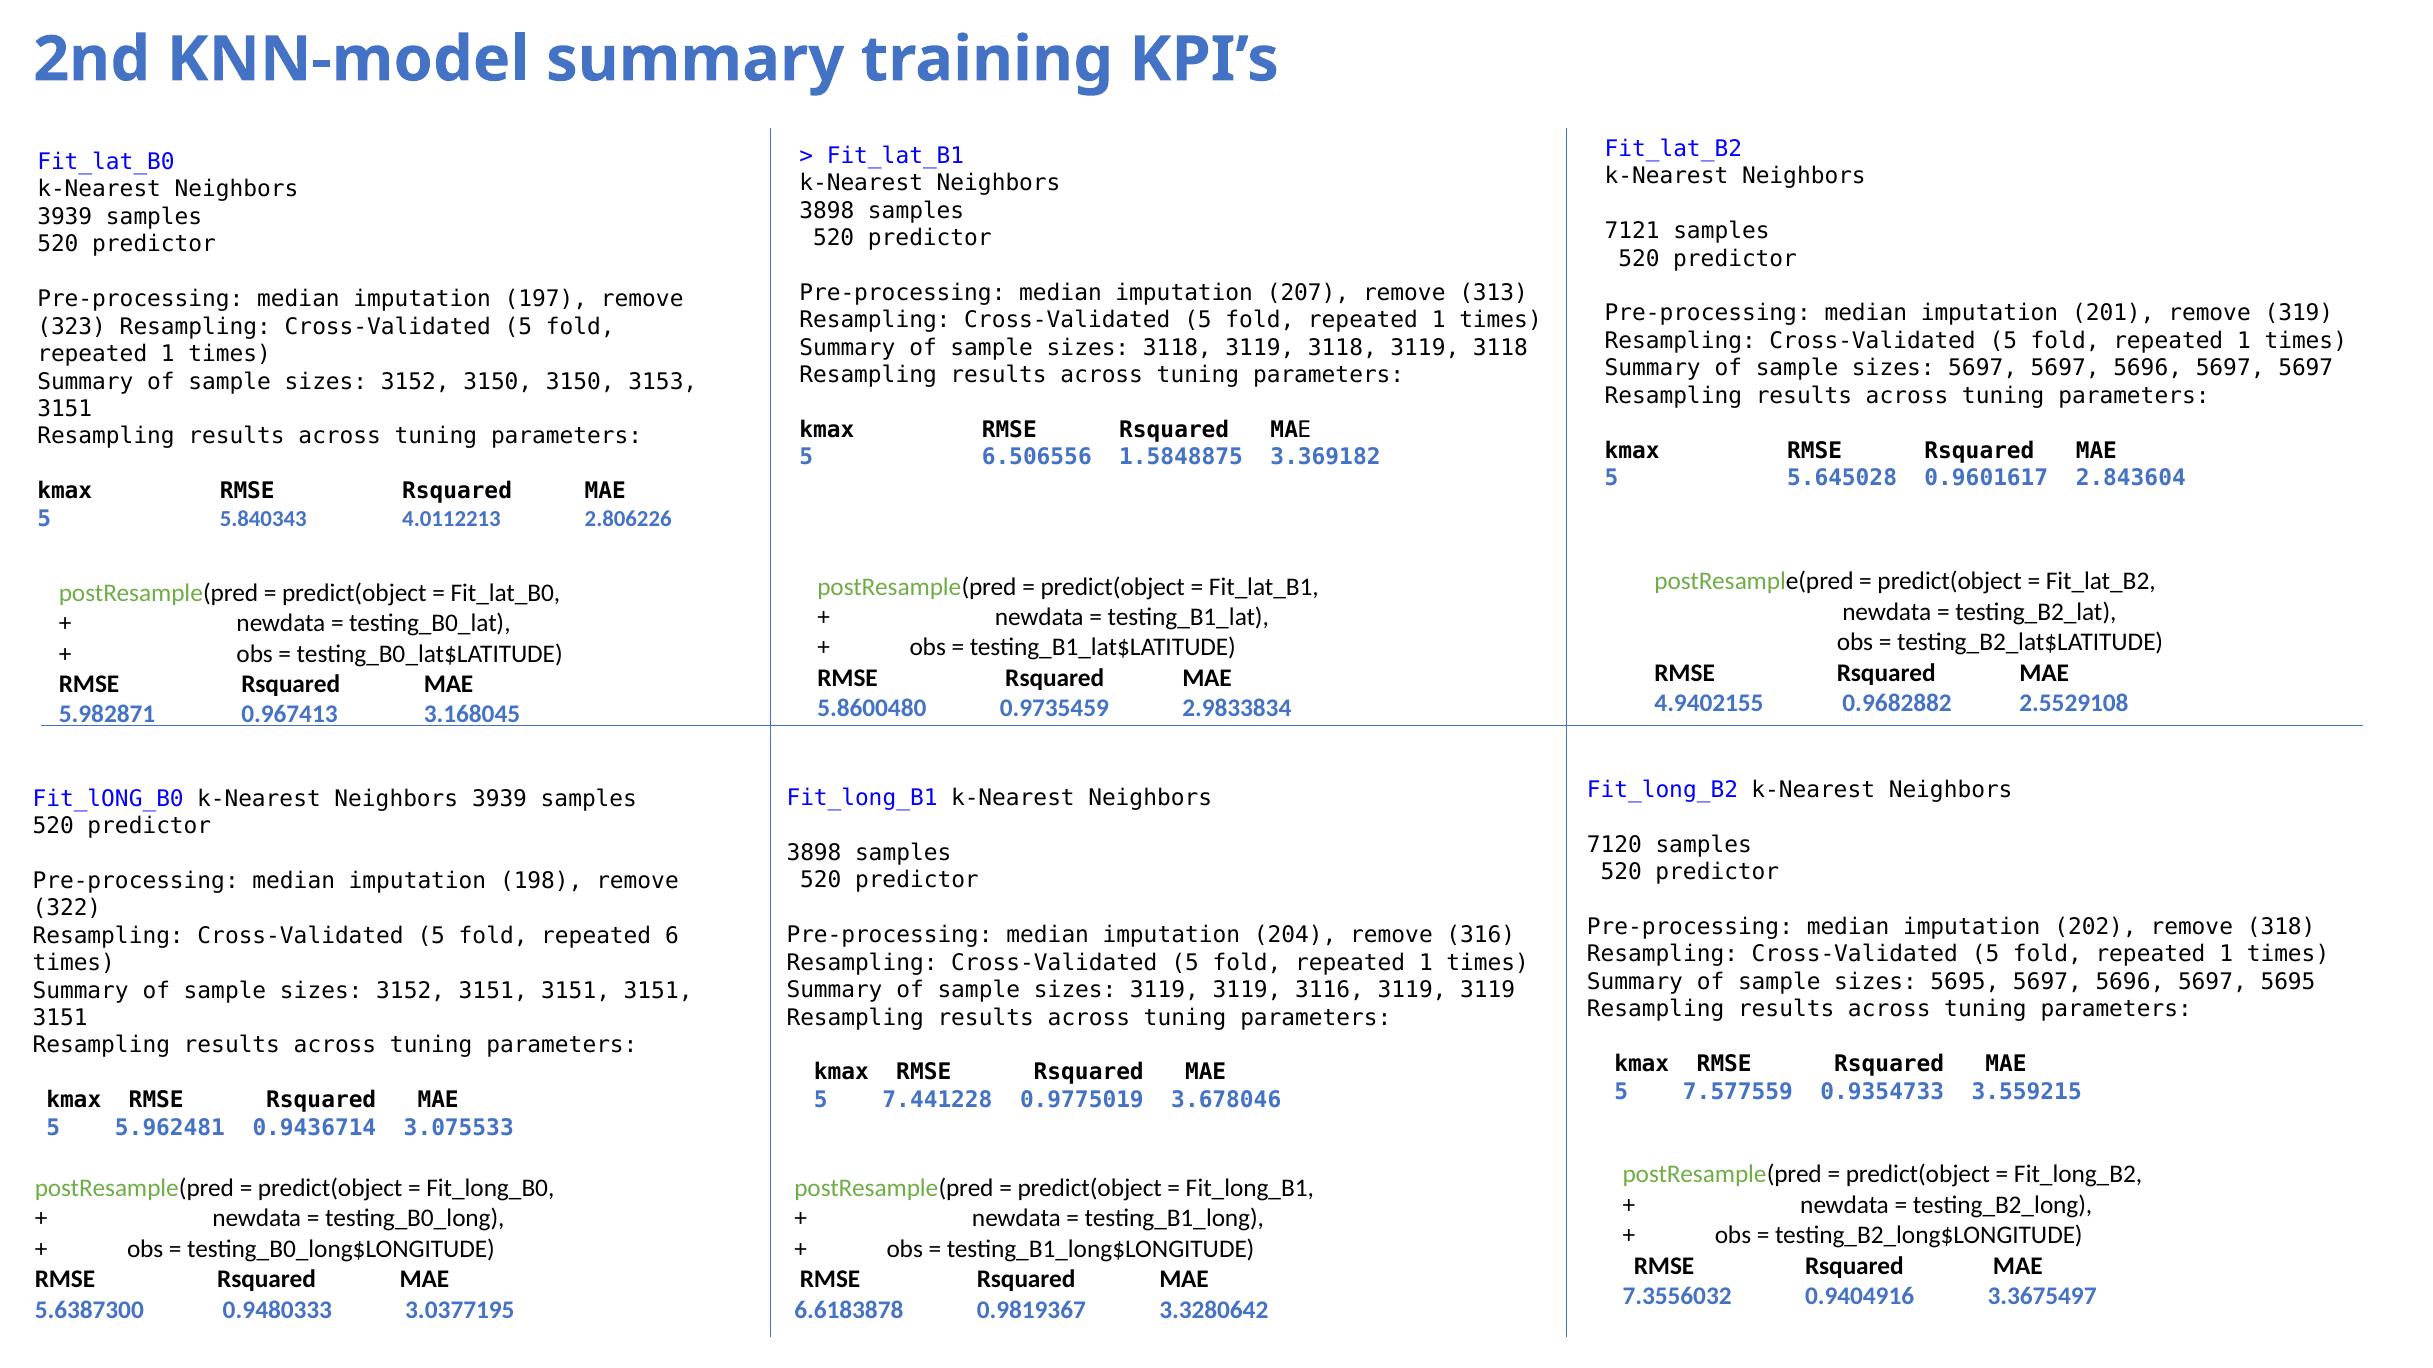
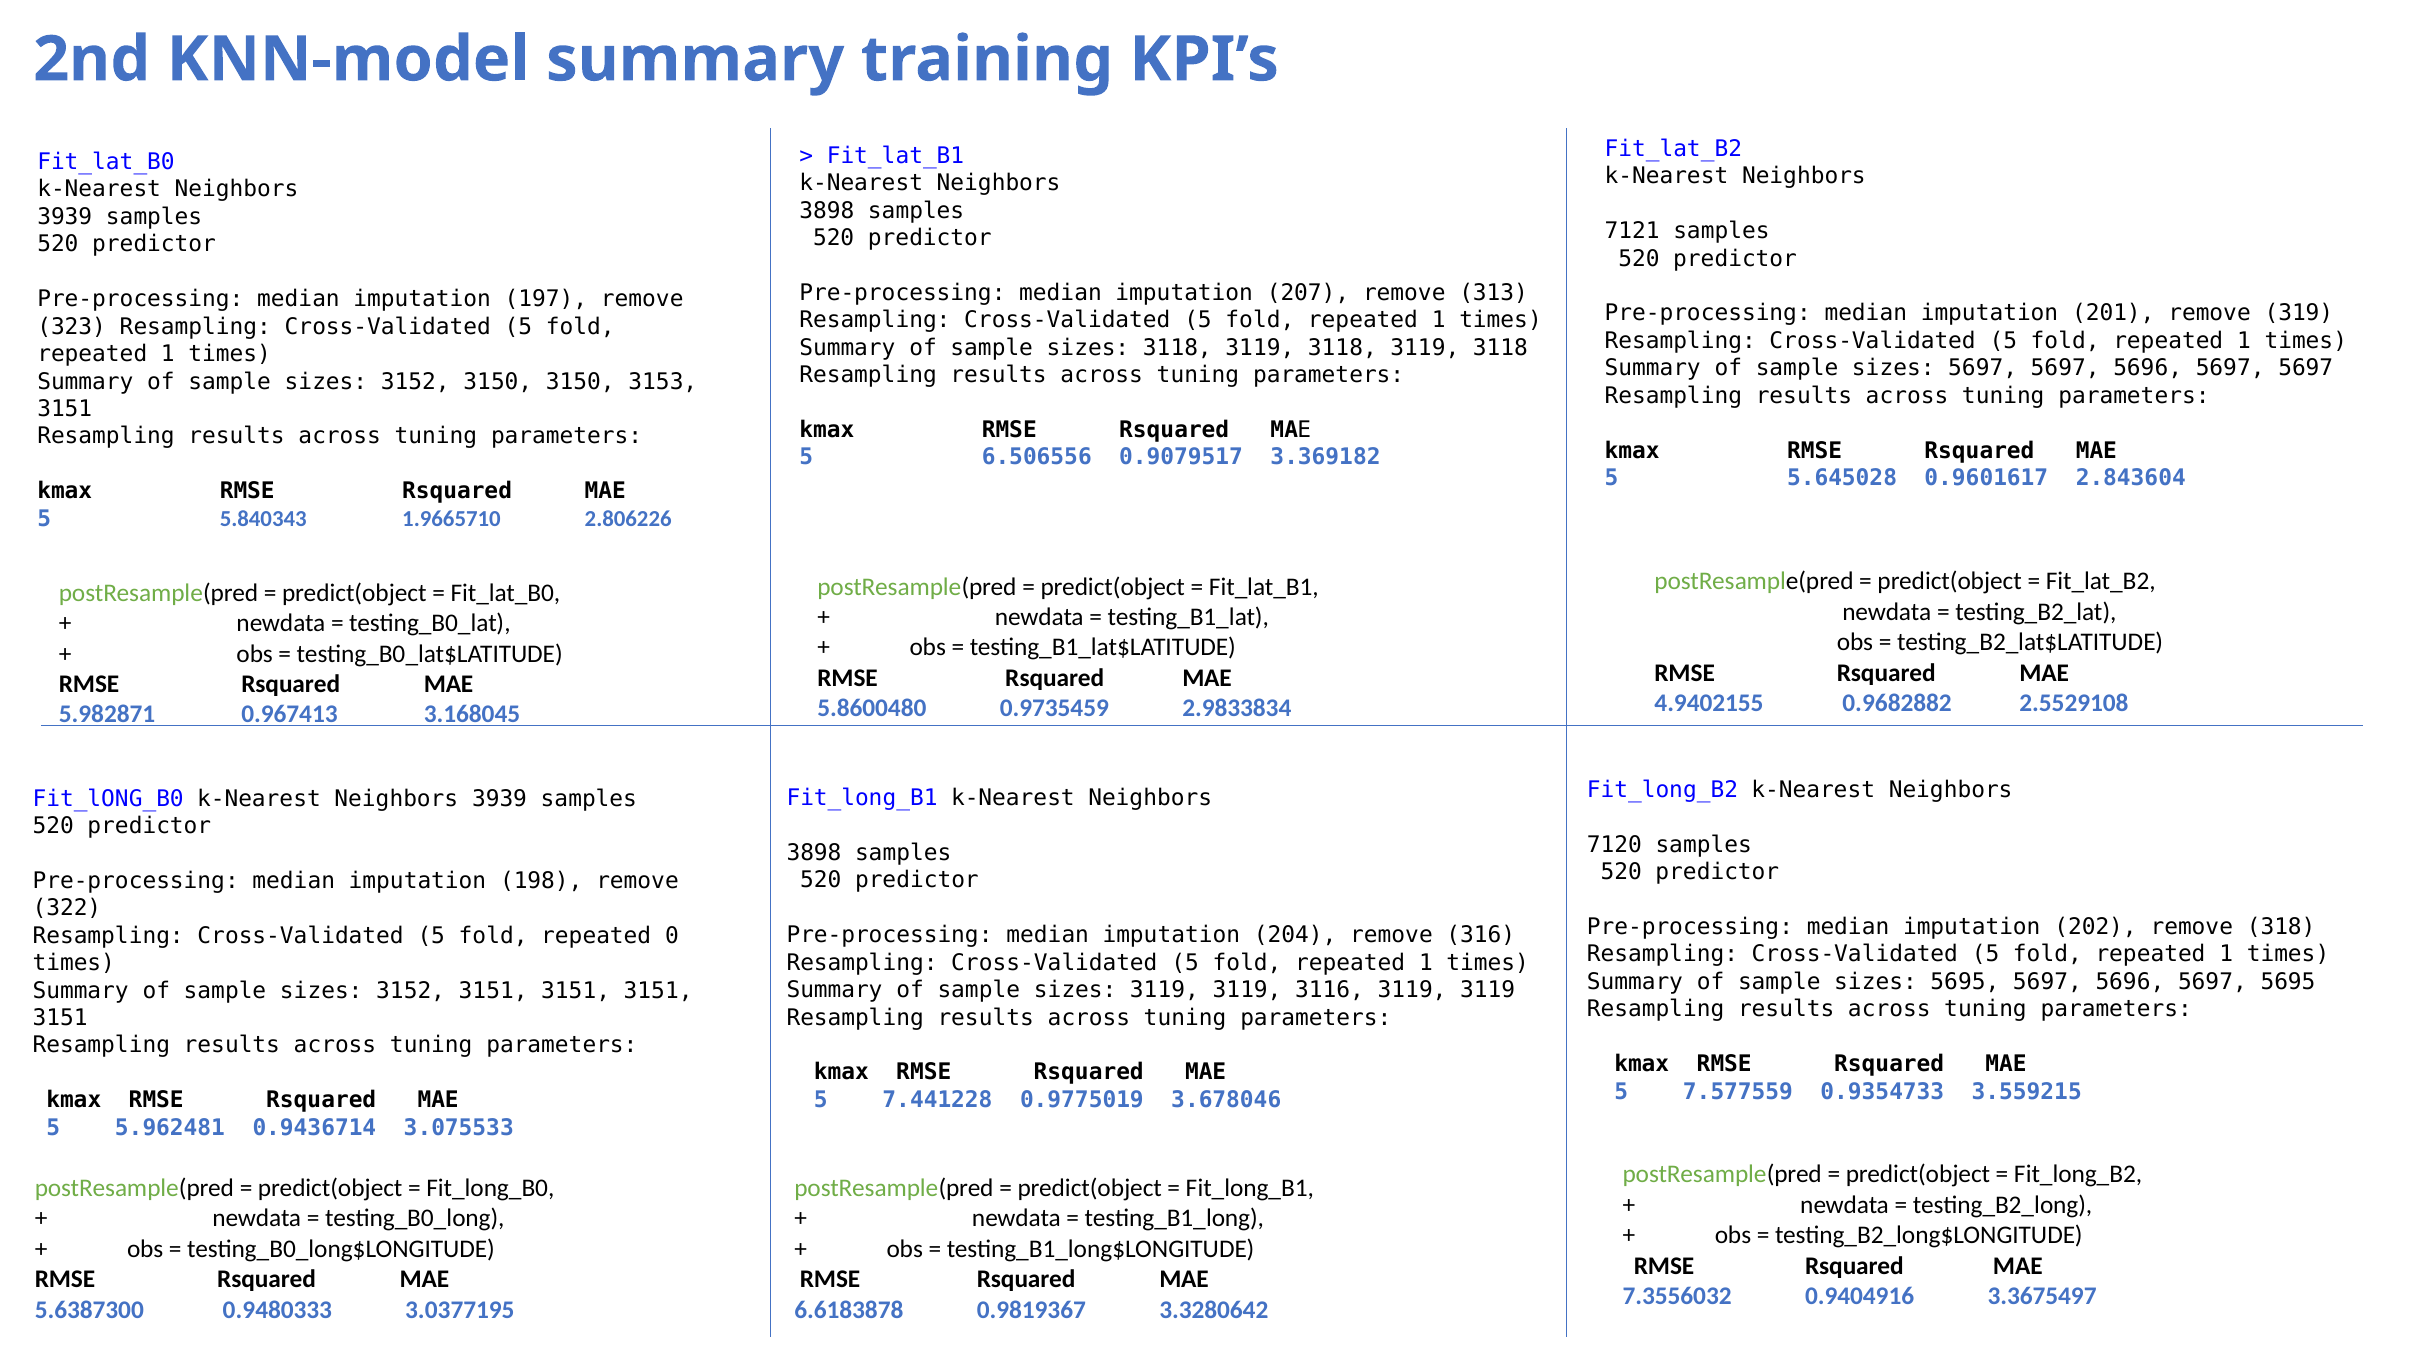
1.5848875: 1.5848875 -> 0.9079517 (1181, 458)
4.0112213: 4.0112213 -> 1.9665710 (451, 519)
6: 6 -> 0 (672, 936)
